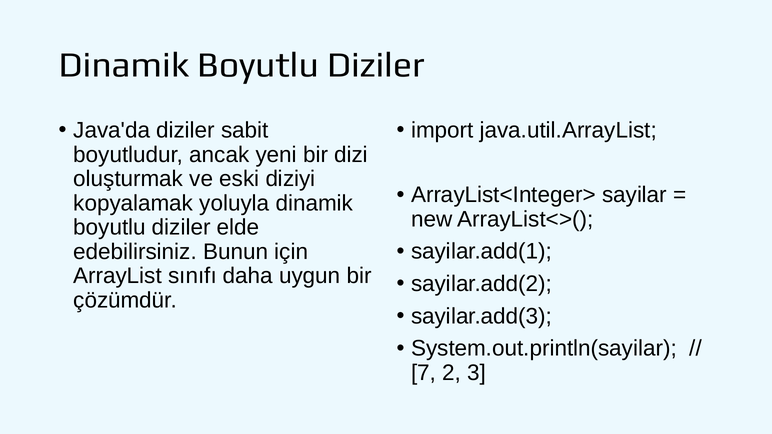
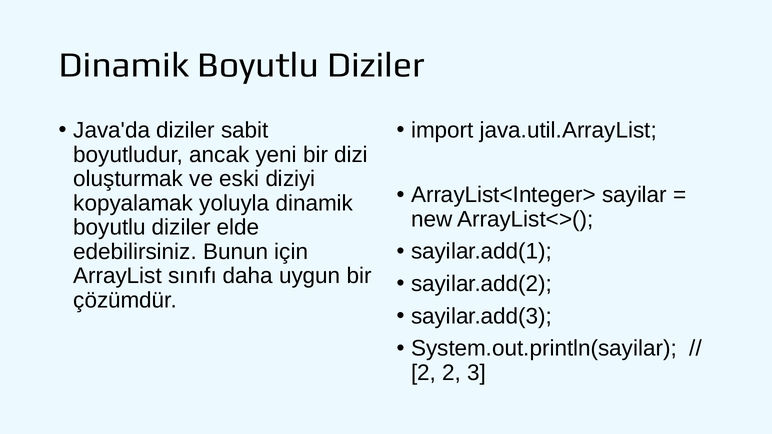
7: 7 -> 2 (424, 373)
